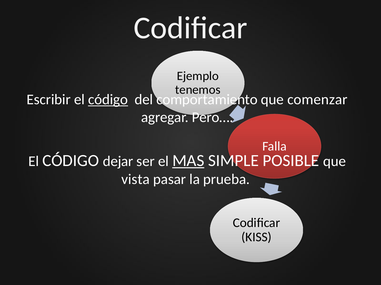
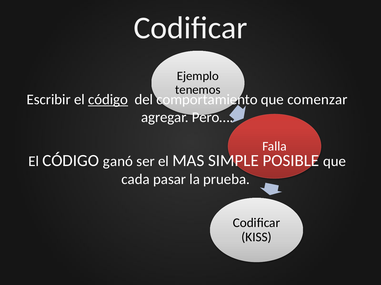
dejar: dejar -> ganó (118, 162)
MAS underline: present -> none (188, 161)
vista: vista -> cada (136, 180)
